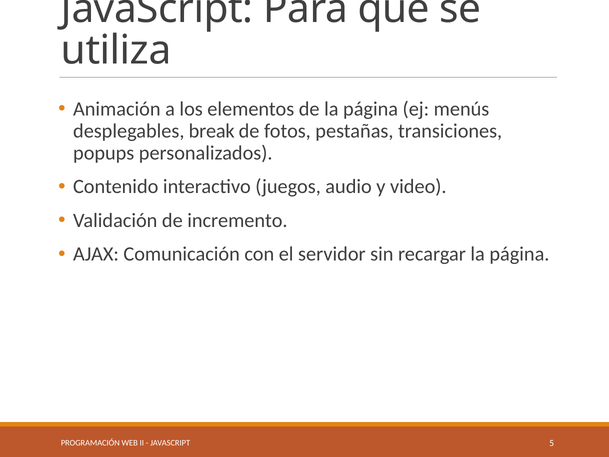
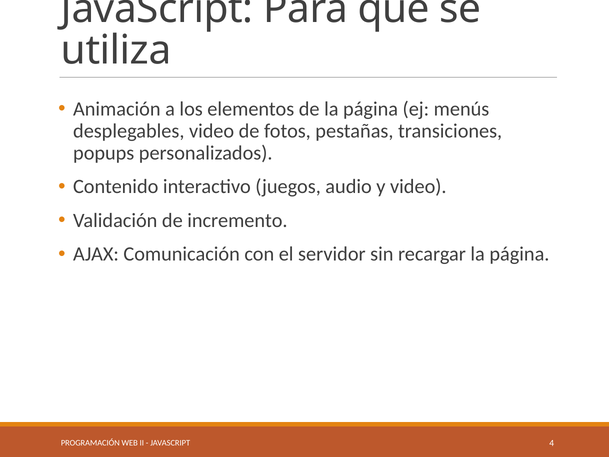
desplegables break: break -> video (212, 131)
5: 5 -> 4 (552, 443)
